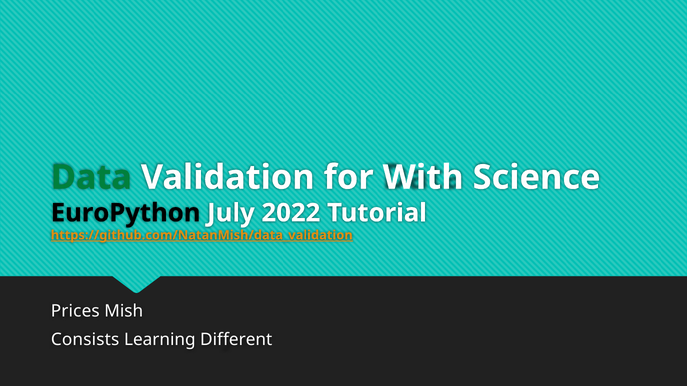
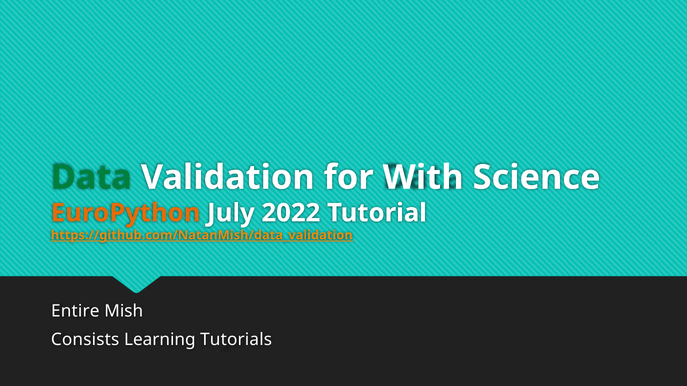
EuroPython colour: black -> orange (126, 213)
Prices: Prices -> Entire (75, 312)
Different: Different -> Tutorials (236, 340)
